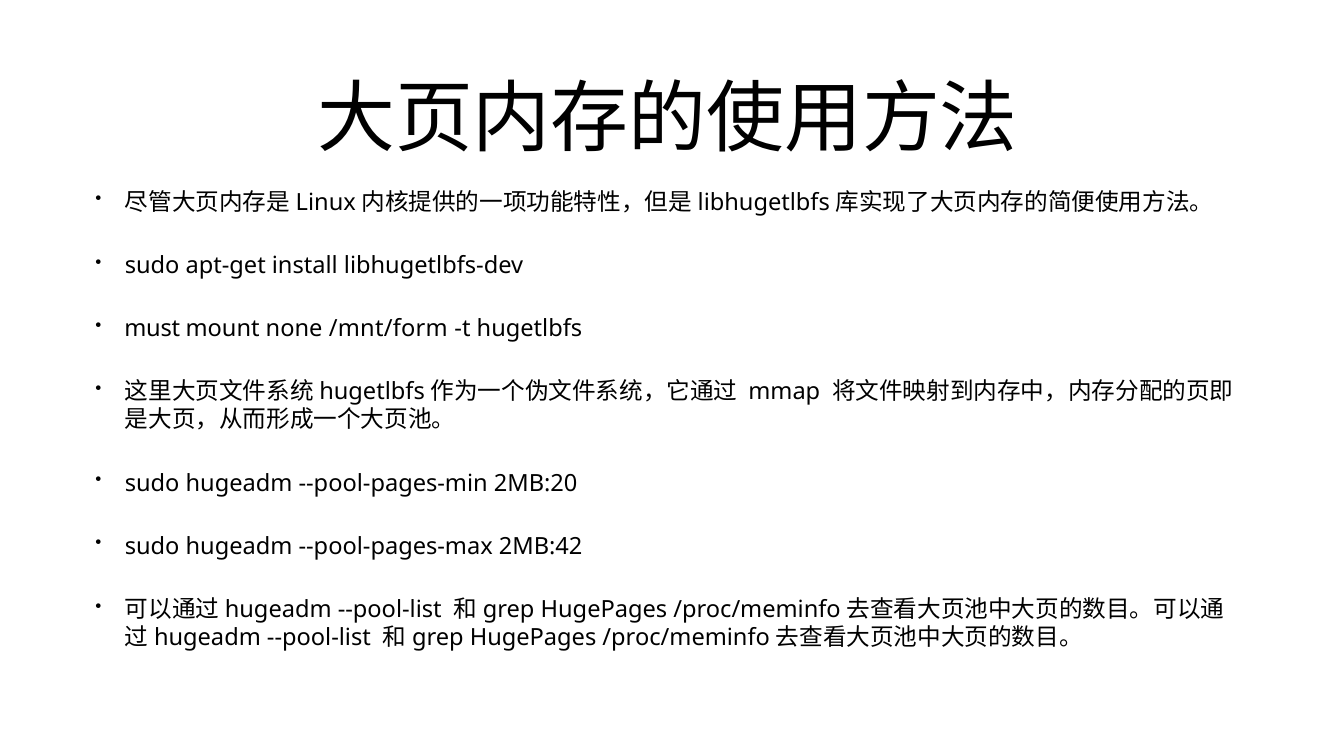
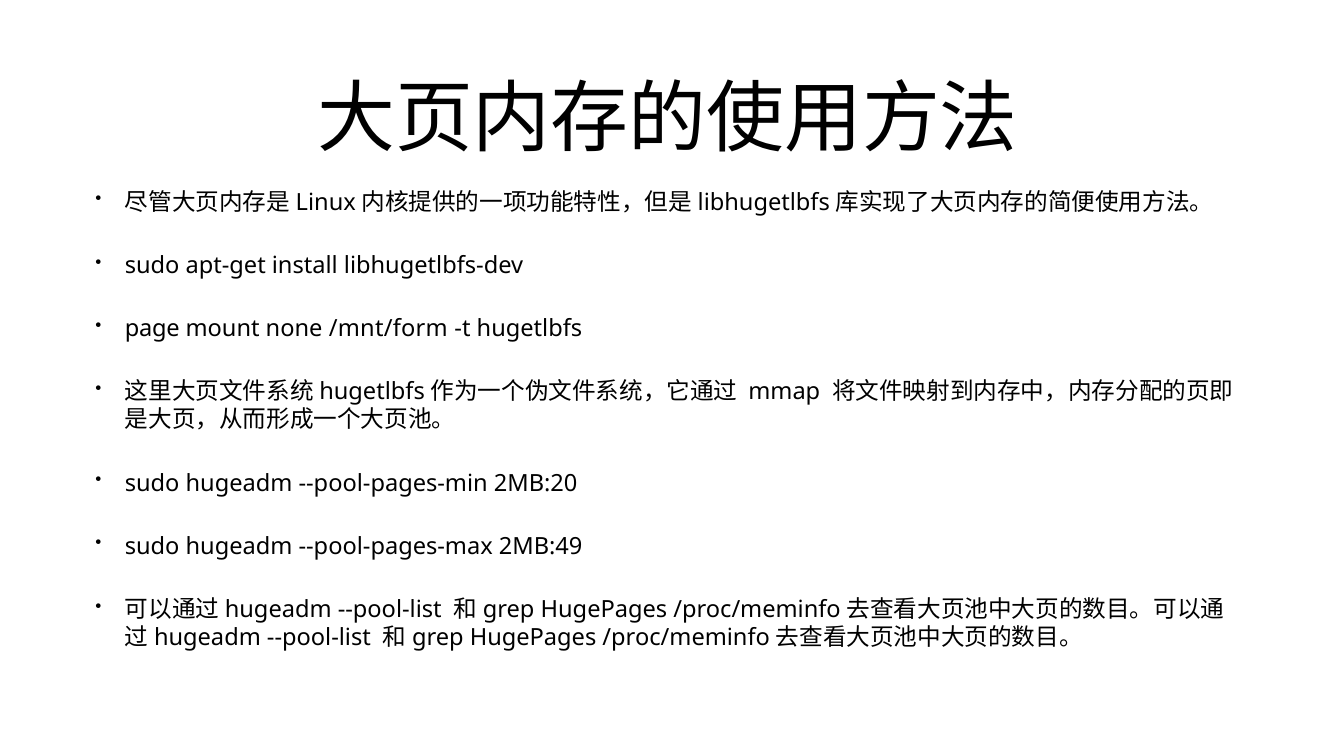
must: must -> page (152, 329)
2MB:42: 2MB:42 -> 2MB:49 (541, 546)
